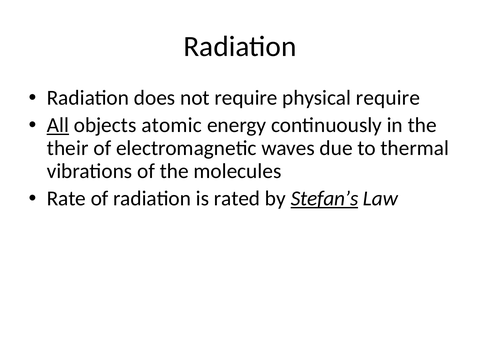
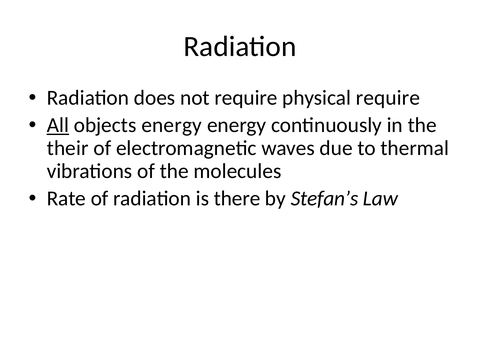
objects atomic: atomic -> energy (172, 125)
rated: rated -> there (237, 199)
Stefan’s underline: present -> none (325, 199)
